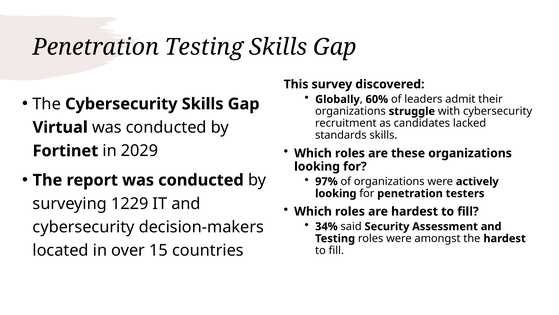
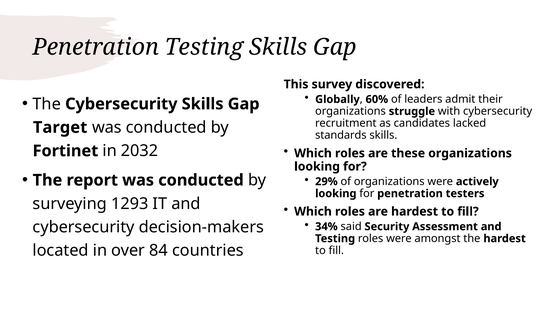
Virtual: Virtual -> Target (60, 127)
2029: 2029 -> 2032 (140, 151)
97%: 97% -> 29% (326, 181)
1229: 1229 -> 1293 (130, 203)
15: 15 -> 84 (159, 250)
